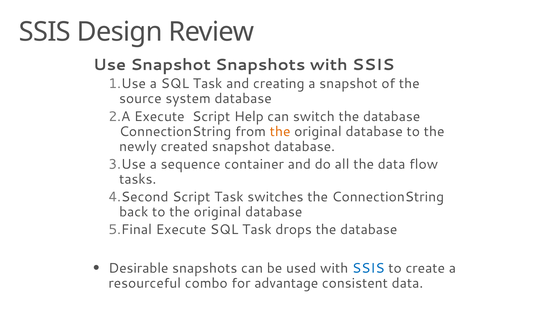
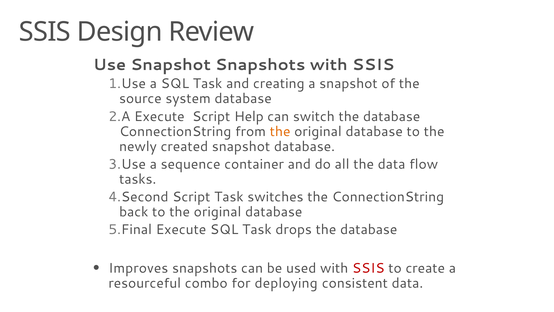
Desirable: Desirable -> Improves (138, 268)
SSIS colour: blue -> red (368, 268)
advantage: advantage -> deploying (286, 283)
